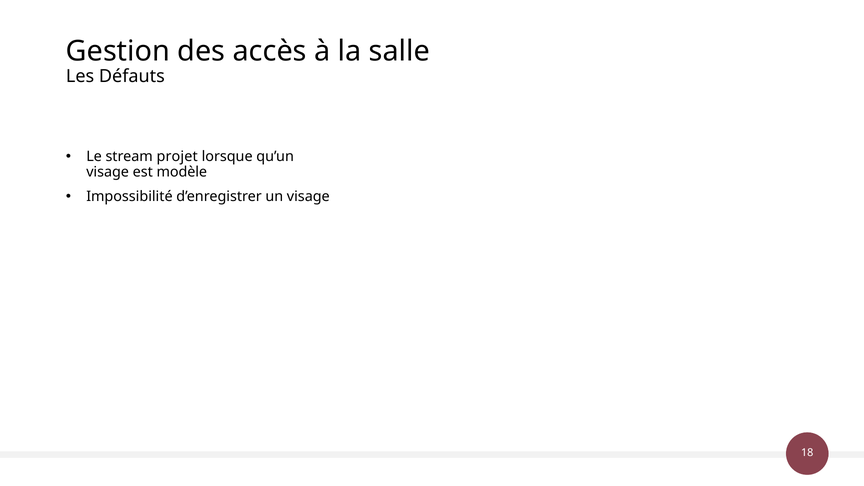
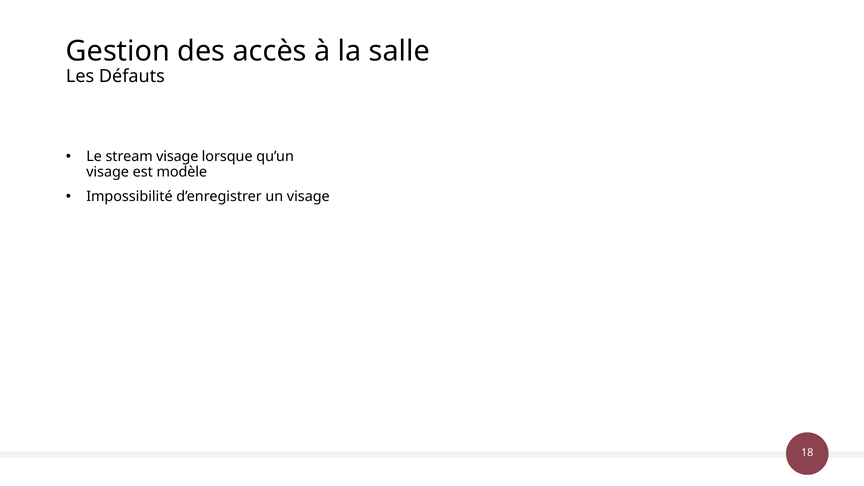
stream projet: projet -> visage (177, 157)
